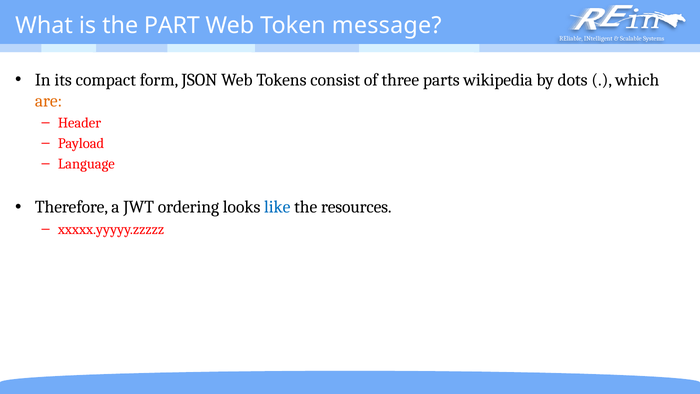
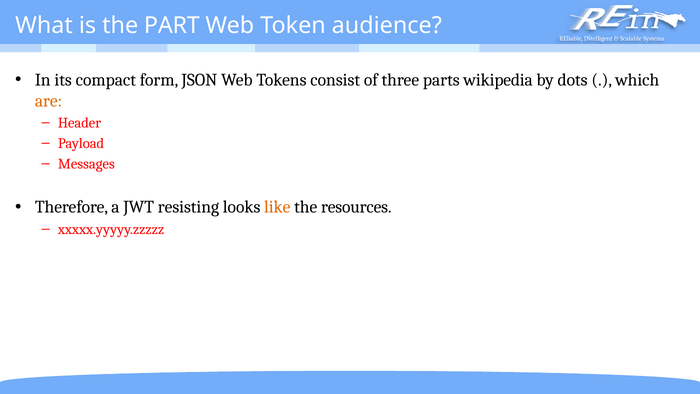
message: message -> audience (387, 26)
Language: Language -> Messages (86, 164)
ordering: ordering -> resisting (188, 207)
like colour: blue -> orange (277, 207)
